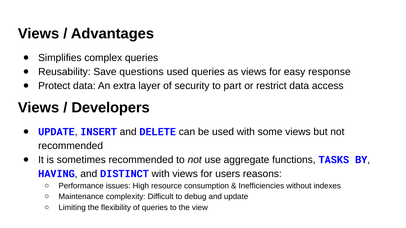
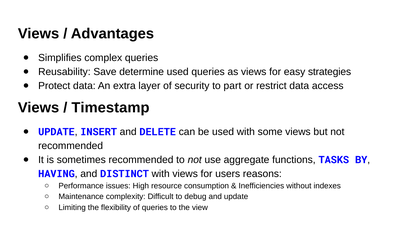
questions: questions -> determine (142, 72)
response: response -> strategies (330, 72)
Developers: Developers -> Timestamp (110, 108)
